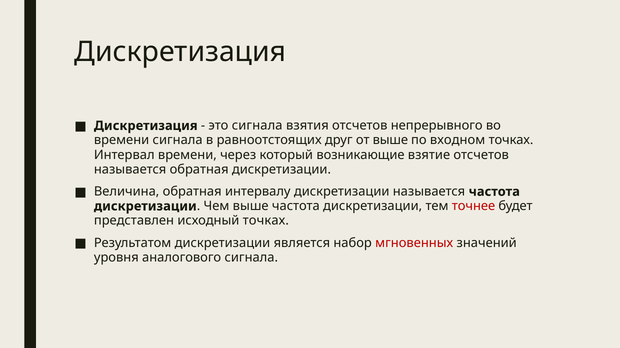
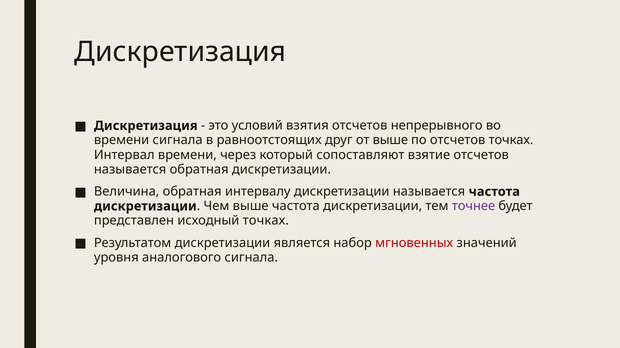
это сигнала: сигнала -> условий (257, 126)
по входном: входном -> отсчетов (458, 141)
возникающие: возникающие -> сопоставляют (360, 155)
точнее colour: red -> purple (473, 207)
